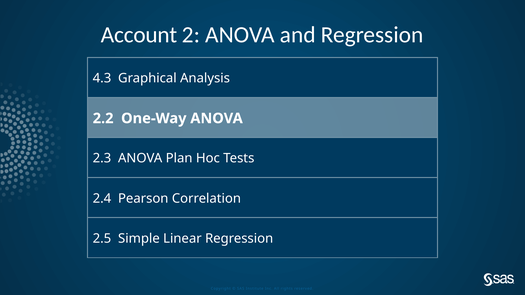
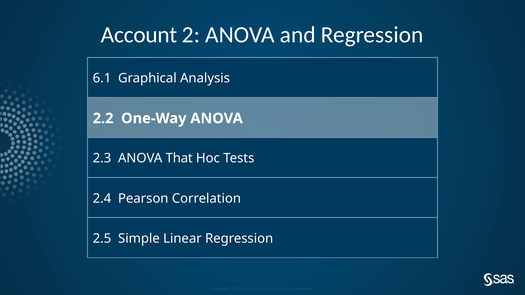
4.3: 4.3 -> 6.1 (102, 78)
Plan: Plan -> That (179, 158)
